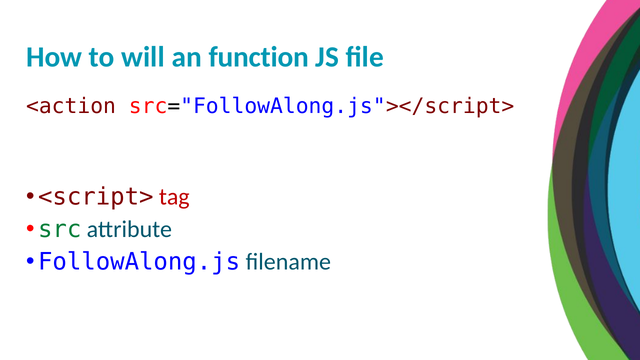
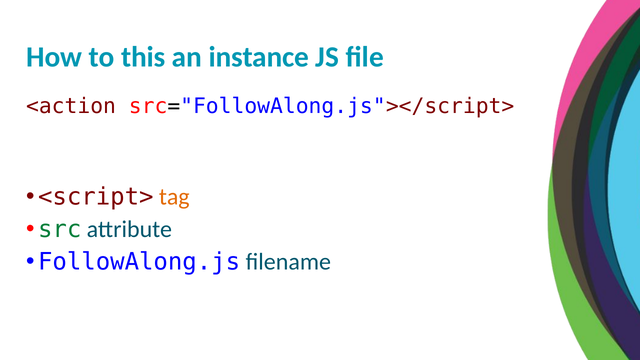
will: will -> this (143, 57)
function: function -> instance (259, 57)
tag colour: red -> orange (174, 197)
